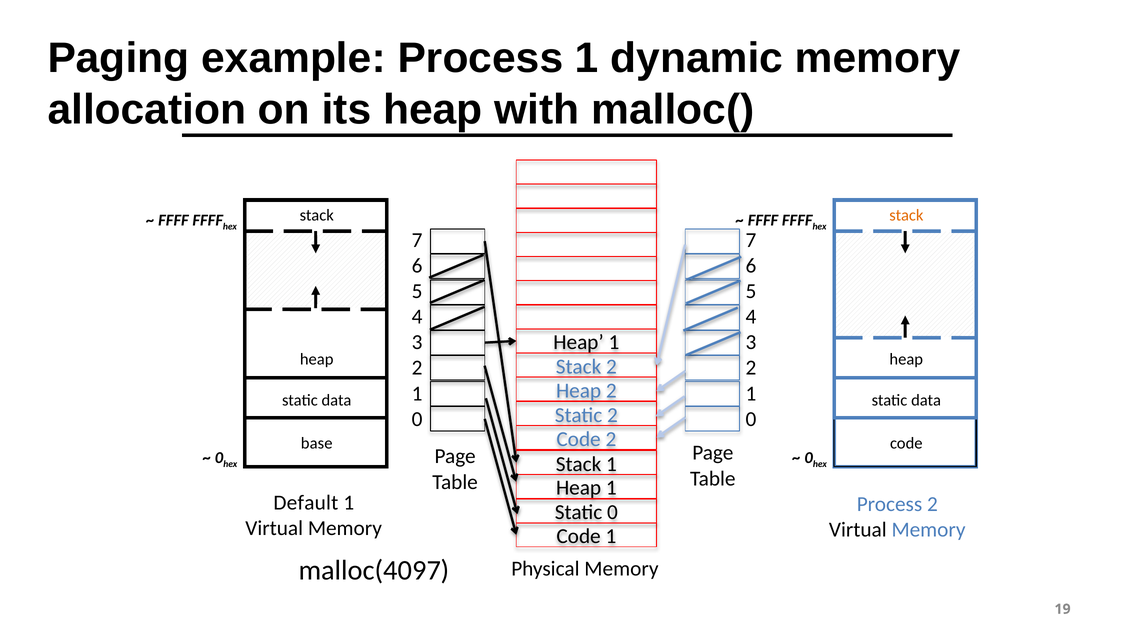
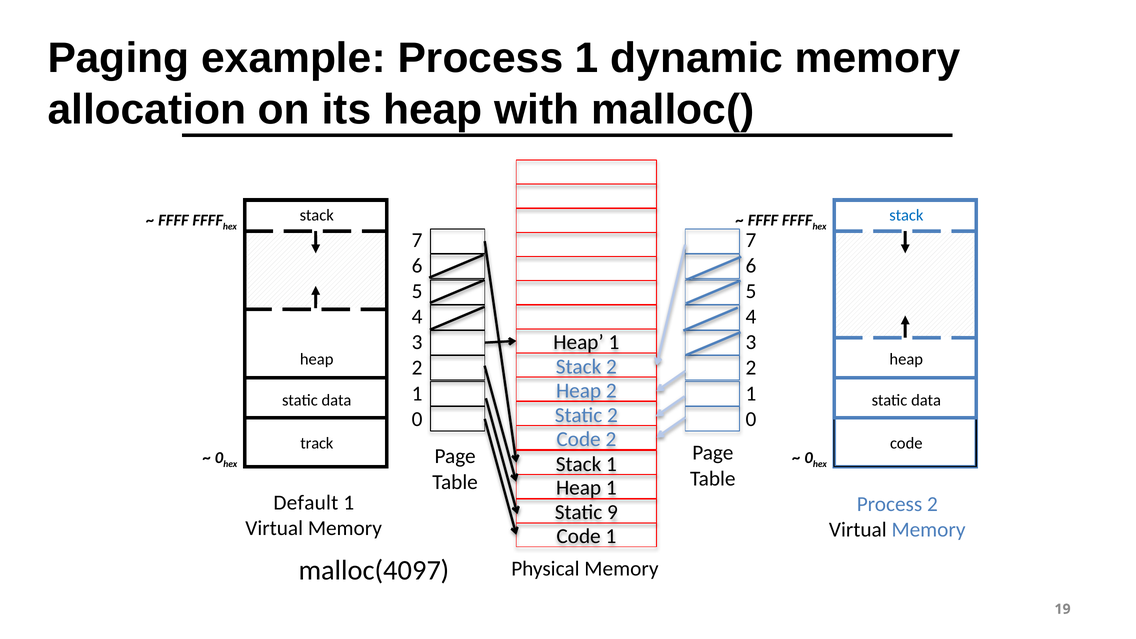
stack colour: orange -> blue (906, 215)
base: base -> track (317, 443)
Static 0: 0 -> 9 (612, 512)
